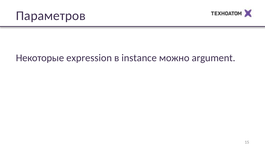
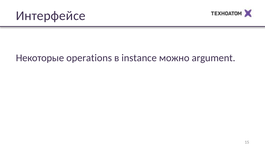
Параметров: Параметров -> Интерфейсе (51, 16)
expression: expression -> operations (89, 58)
